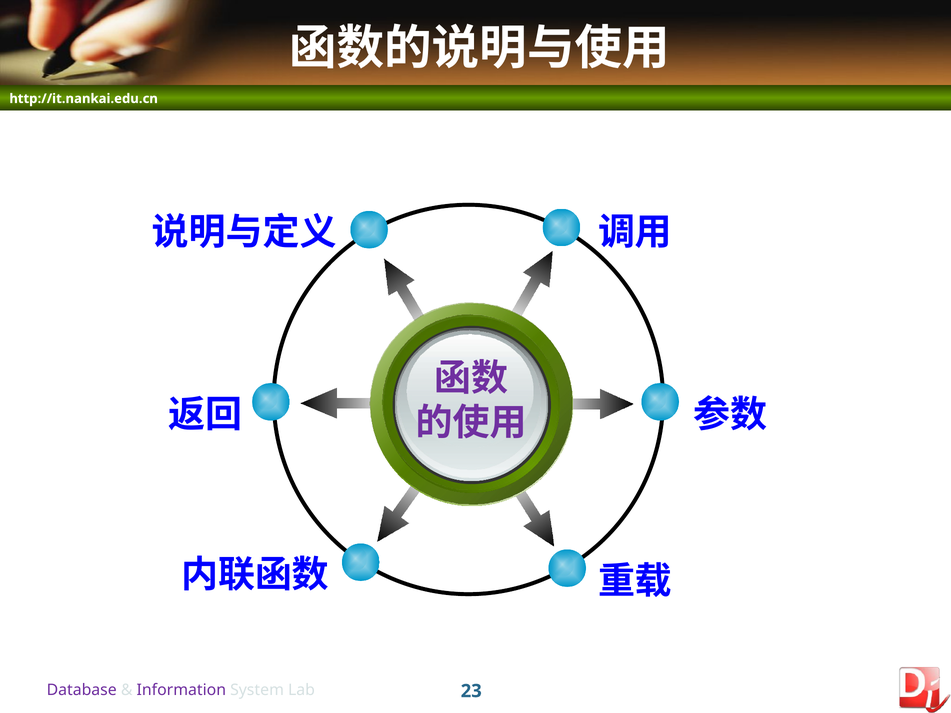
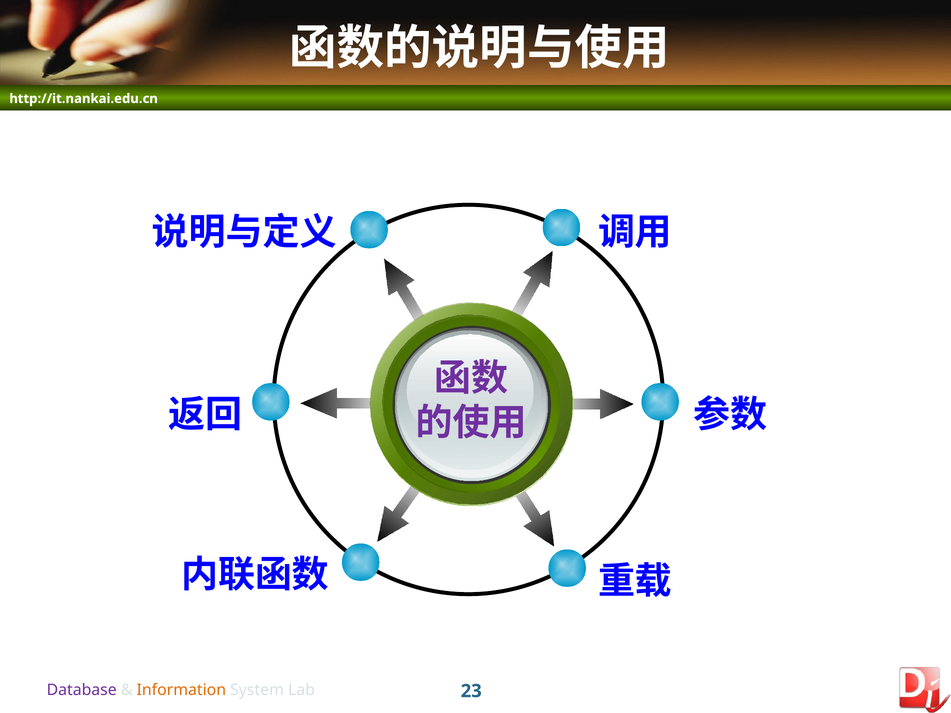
Information colour: purple -> orange (181, 690)
